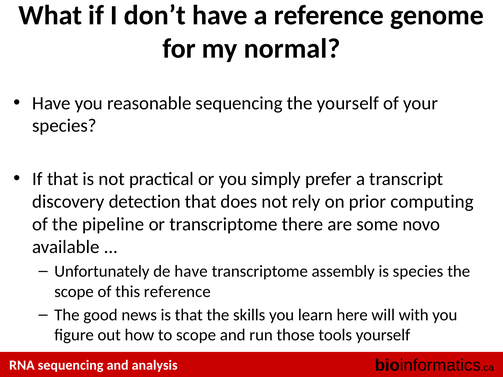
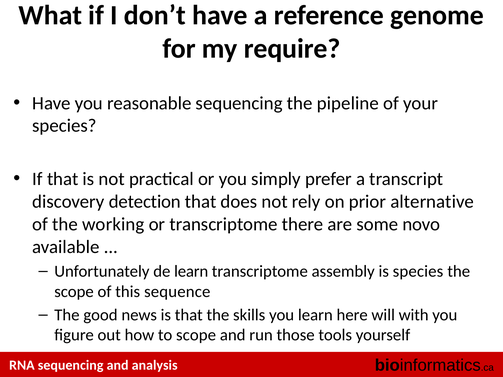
normal: normal -> require (292, 49)
the yourself: yourself -> pipeline (348, 103)
computing: computing -> alternative (432, 202)
pipeline: pipeline -> working (113, 224)
de have: have -> learn (191, 272)
this reference: reference -> sequence (177, 292)
